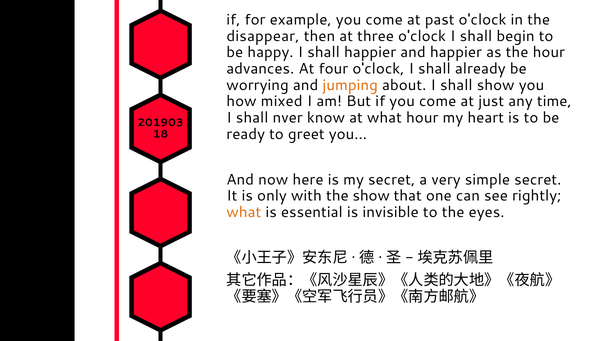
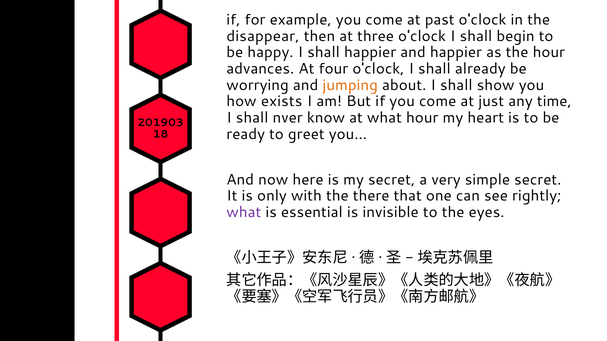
mixed: mixed -> exists (282, 102)
the show: show -> there (371, 196)
what colour: orange -> purple (244, 213)
